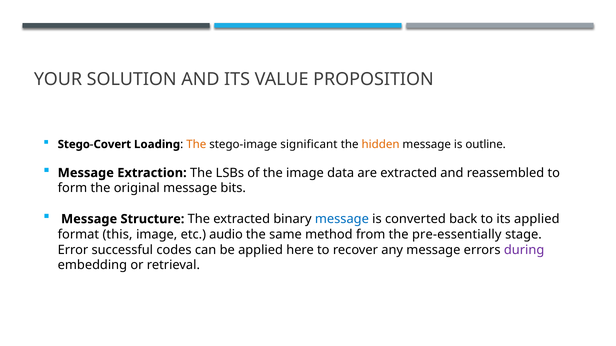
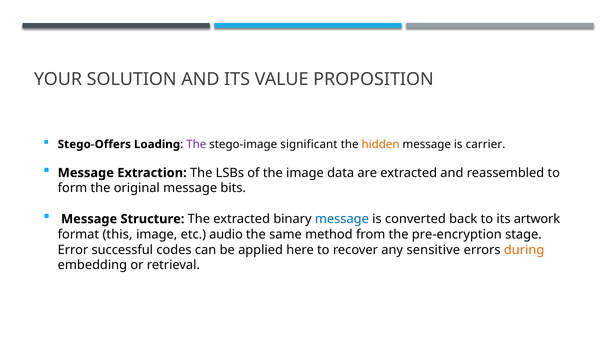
Stego-Covert: Stego-Covert -> Stego-Offers (94, 145)
The colour: orange -> purple (196, 145)
outline: outline -> carrier (486, 145)
its applied: applied -> artwork (537, 219)
pre-essentially: pre-essentially -> pre-encryption (457, 235)
any message: message -> sensitive (433, 250)
during colour: purple -> orange (524, 250)
